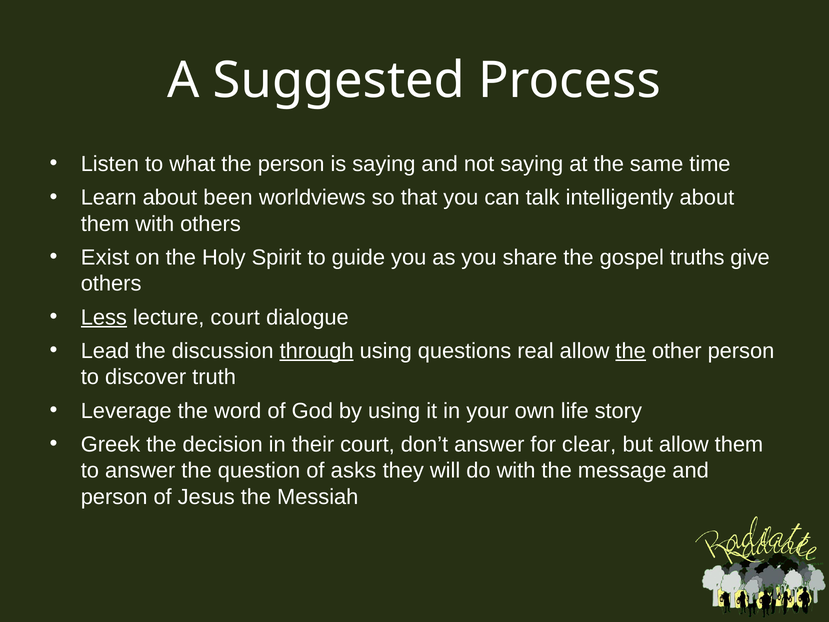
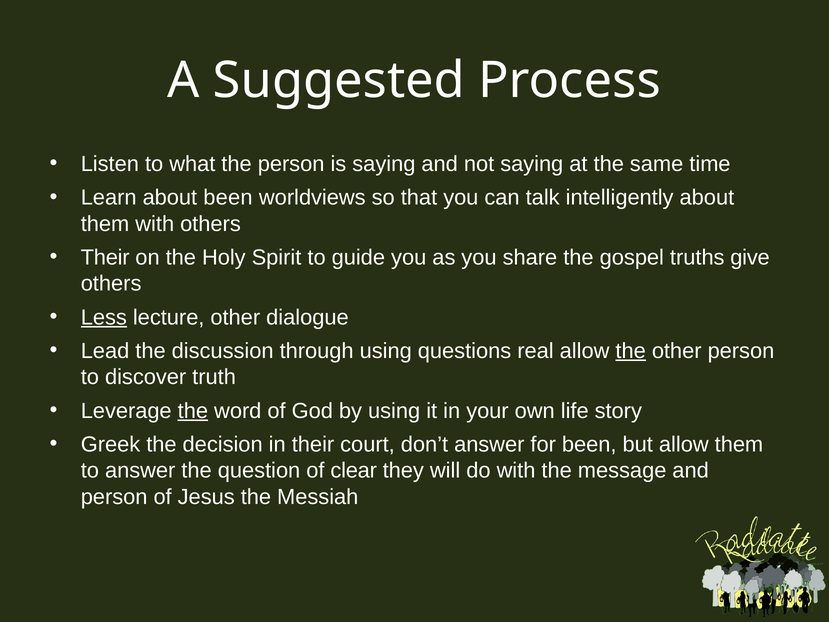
Exist: Exist -> Their (105, 257)
lecture court: court -> other (235, 317)
through underline: present -> none (317, 351)
the underline: none -> present (193, 411)
for clear: clear -> been (589, 444)
asks: asks -> clear (354, 471)
